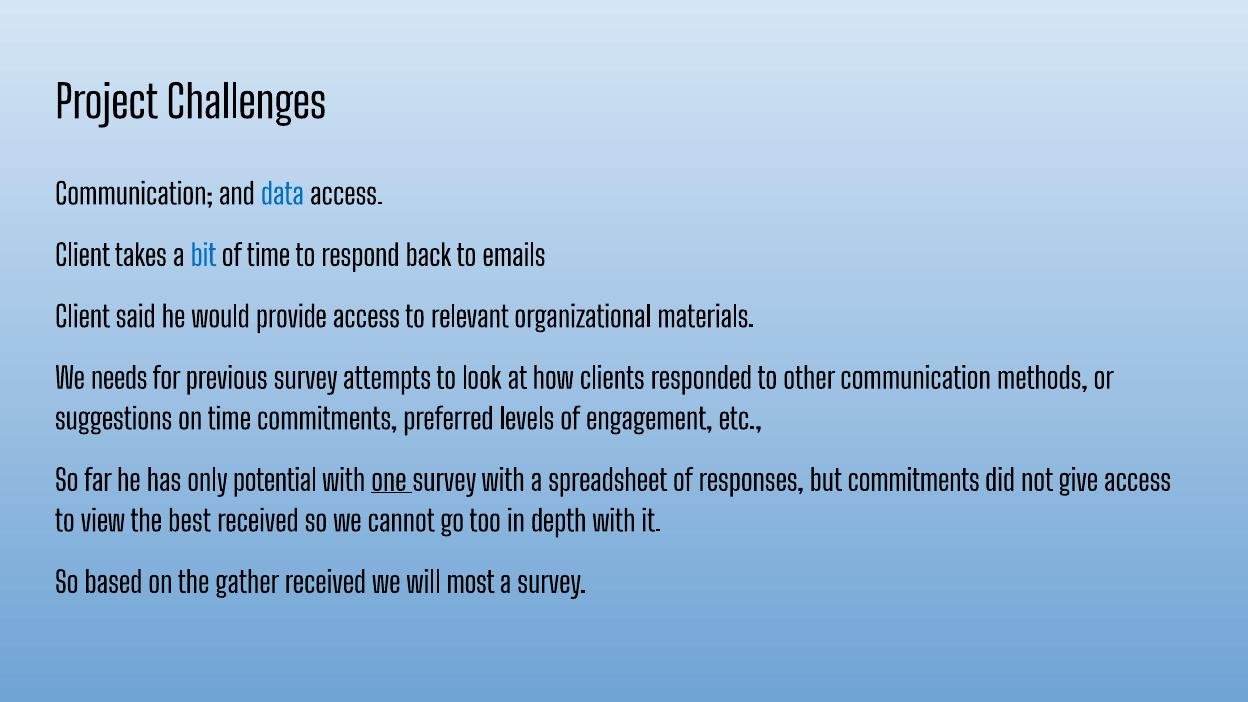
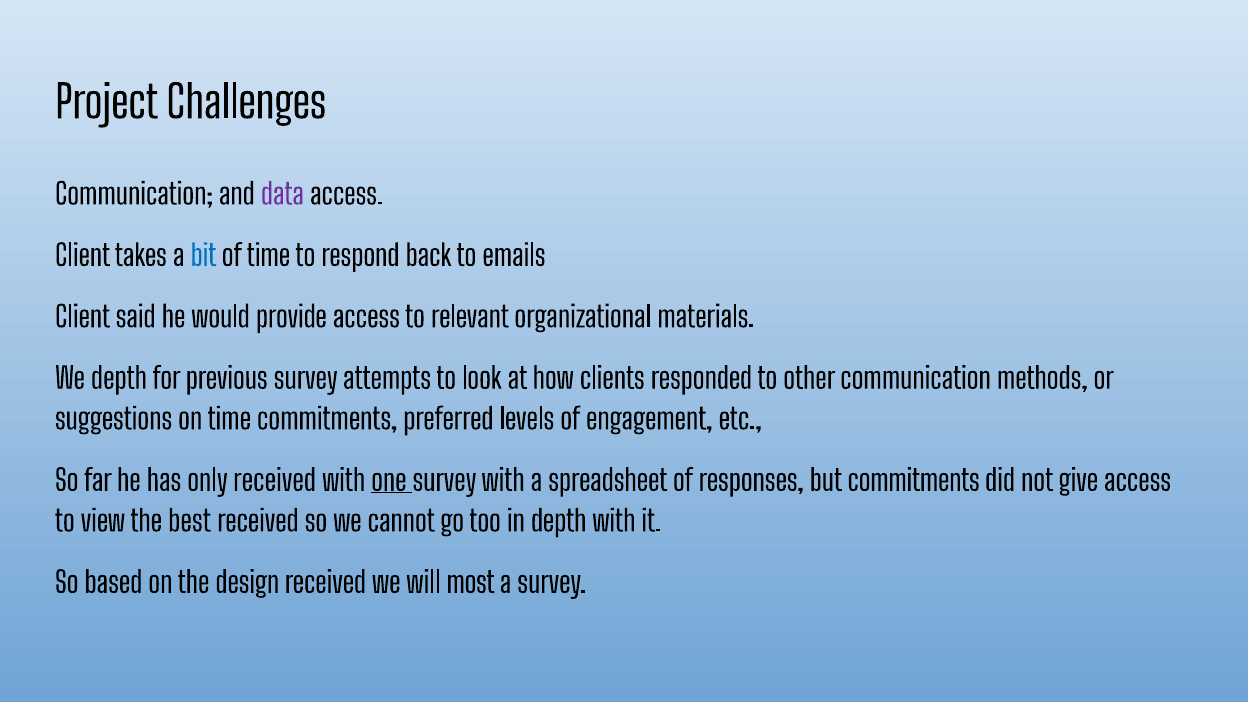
data colour: blue -> purple (282, 195)
We needs: needs -> depth (119, 379)
only potential: potential -> received (275, 481)
gather: gather -> design (247, 583)
